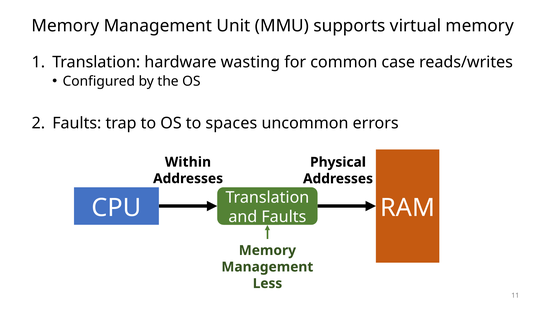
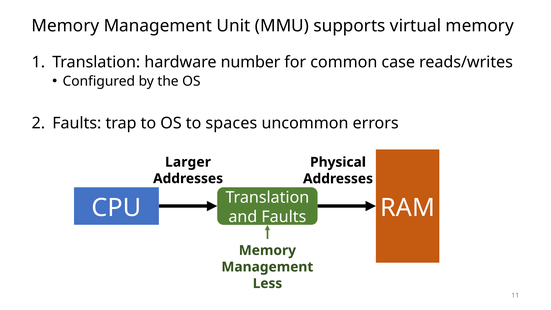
wasting: wasting -> number (251, 62)
Within: Within -> Larger (188, 162)
